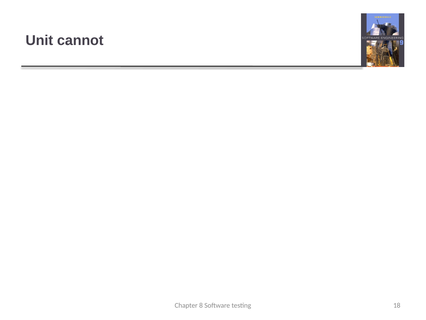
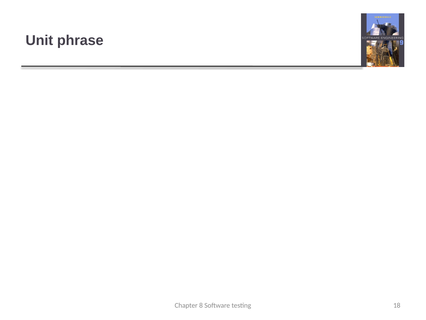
cannot: cannot -> phrase (80, 40)
